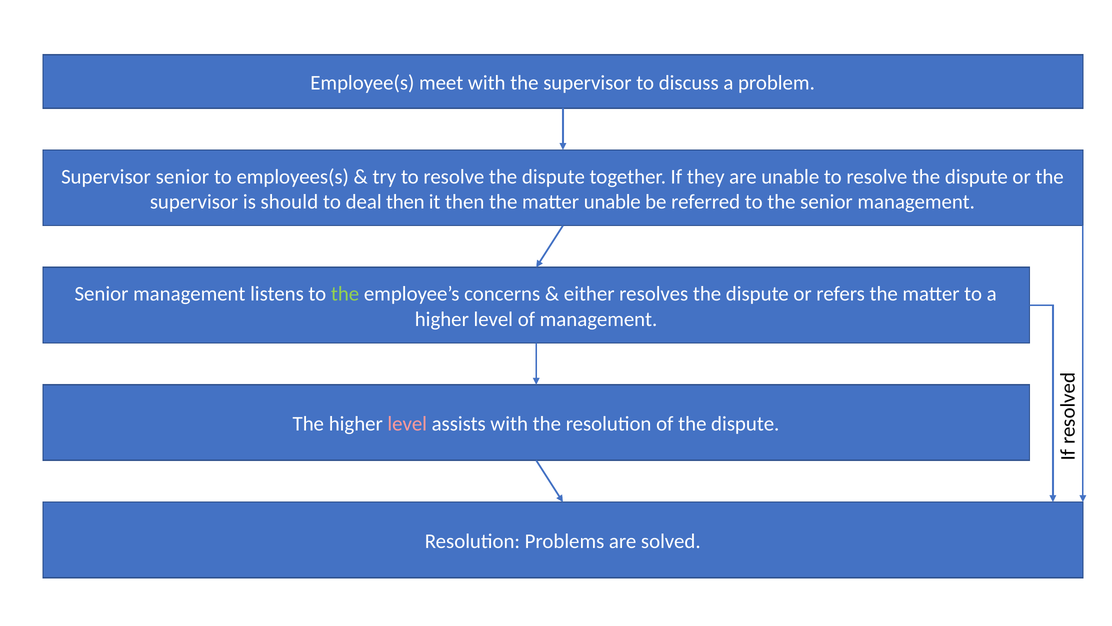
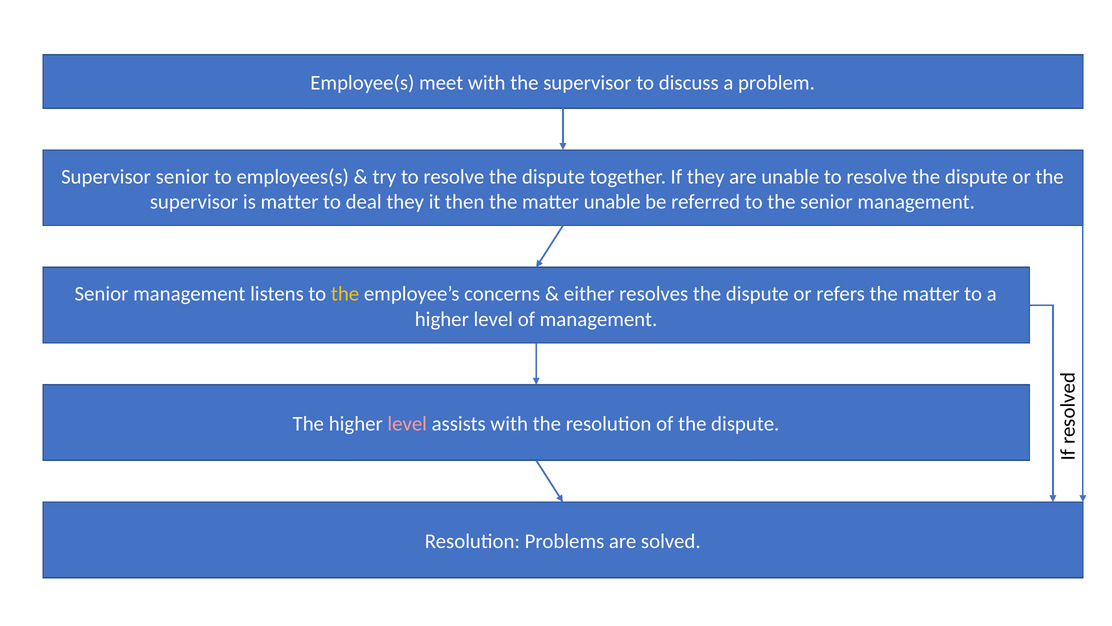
is should: should -> matter (290, 202)
deal then: then -> they (405, 202)
the colour: light green -> yellow (345, 294)
